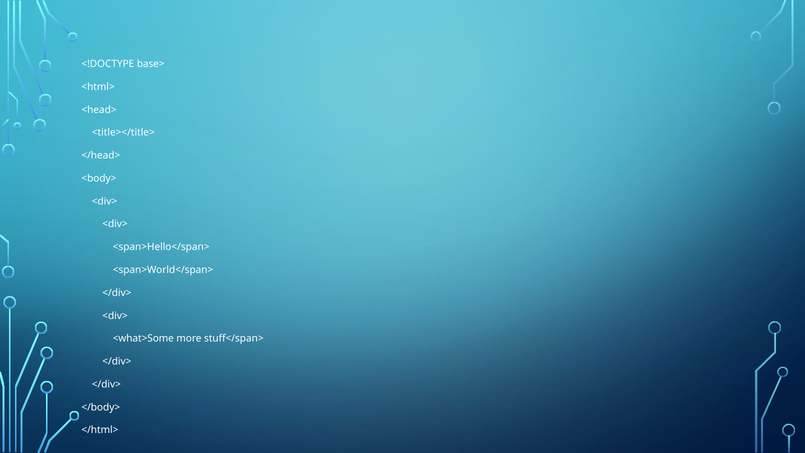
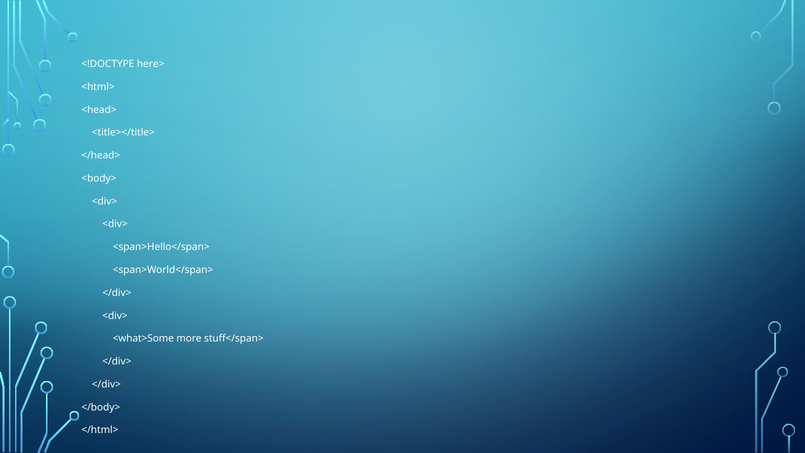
base>: base> -> here> (151, 64)
